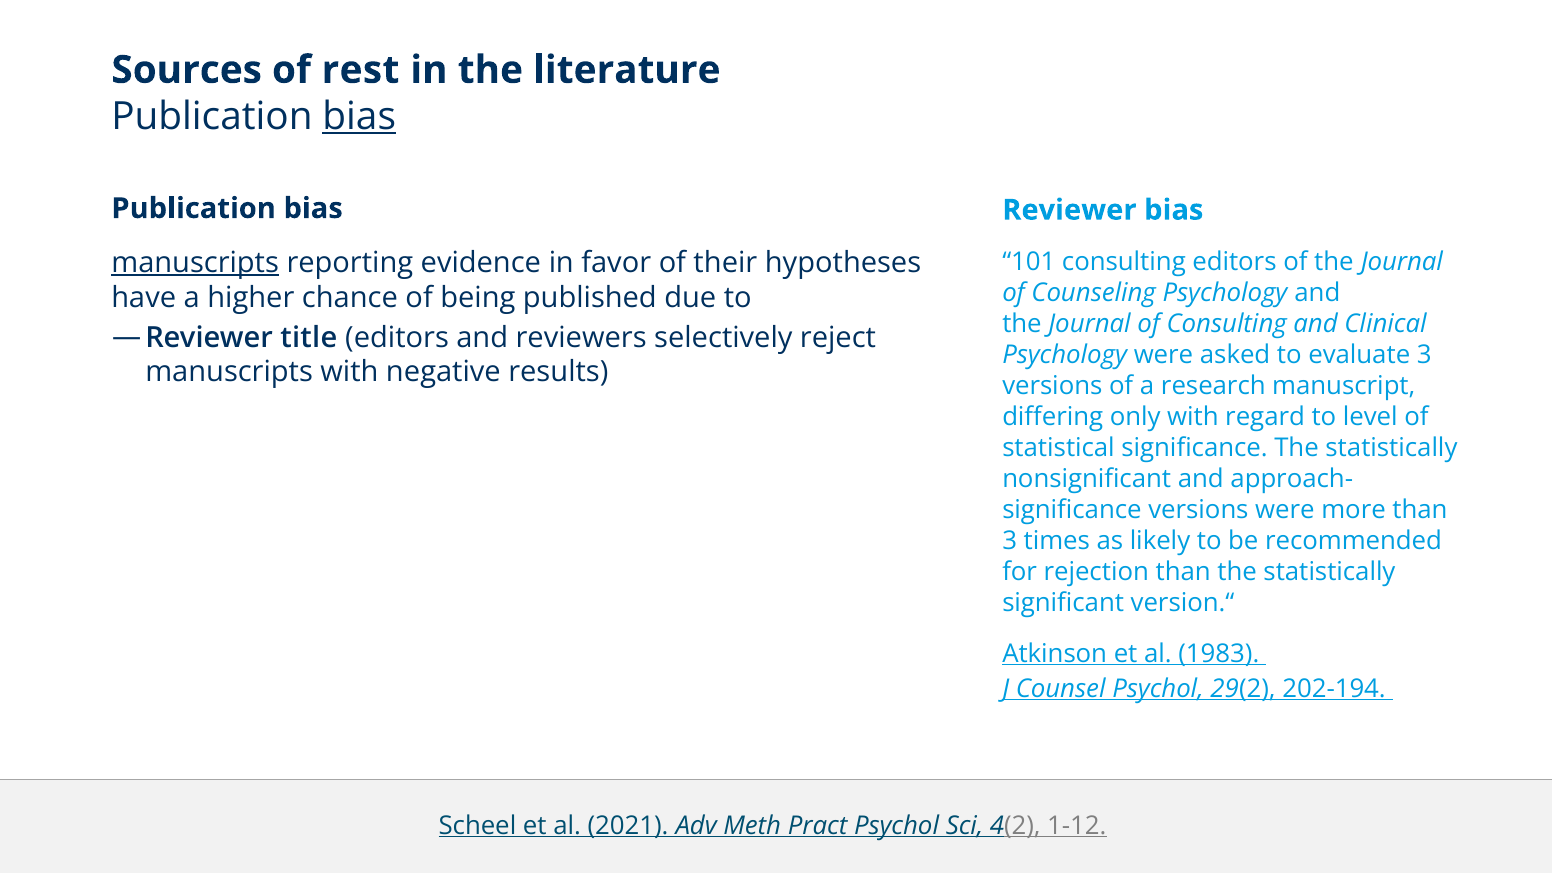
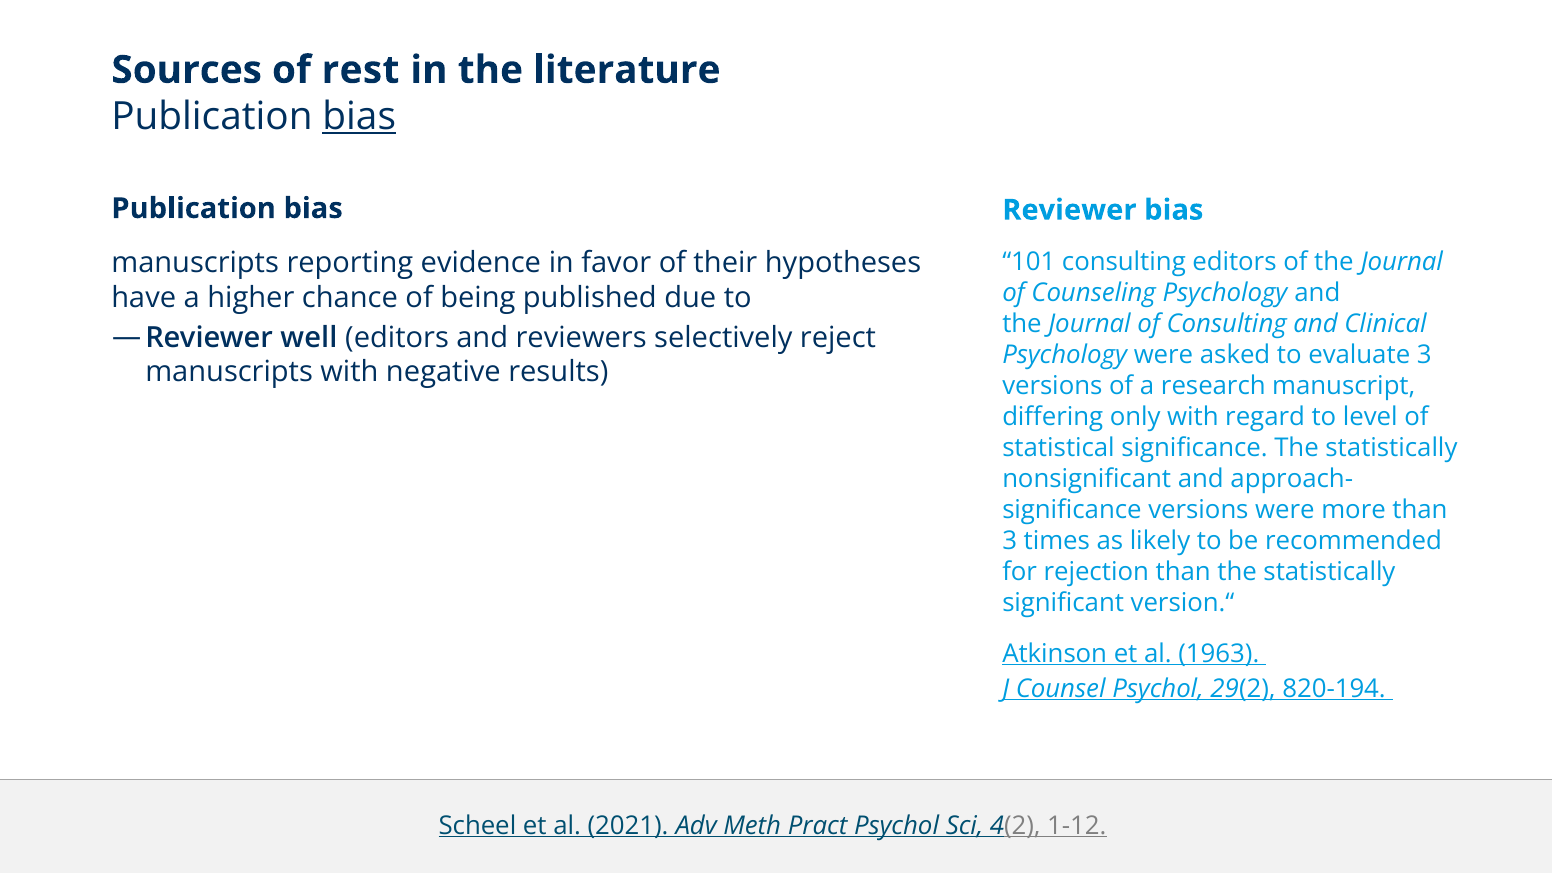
manuscripts underline: present -> none (195, 263)
title: title -> well (309, 337)
1983: 1983 -> 1963 (1219, 654)
202-194: 202-194 -> 820-194 (1334, 689)
